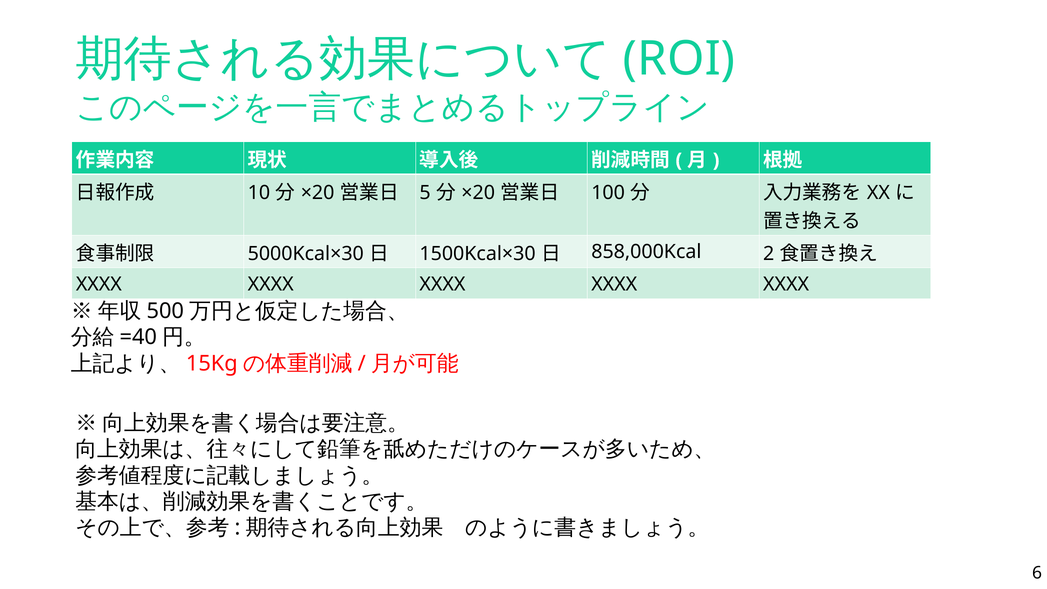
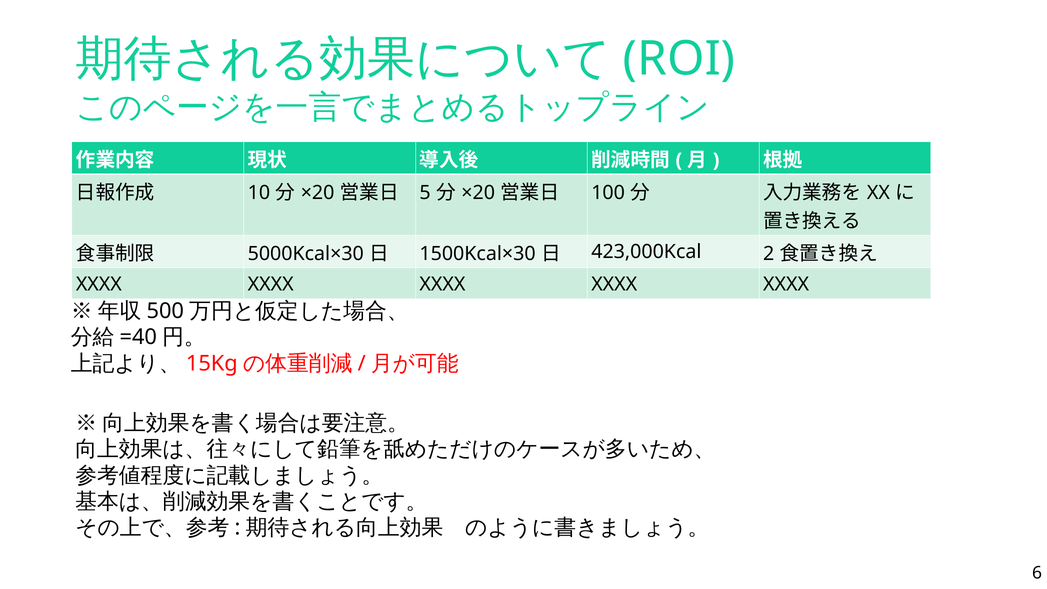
858,000Kcal: 858,000Kcal -> 423,000Kcal (646, 252)
